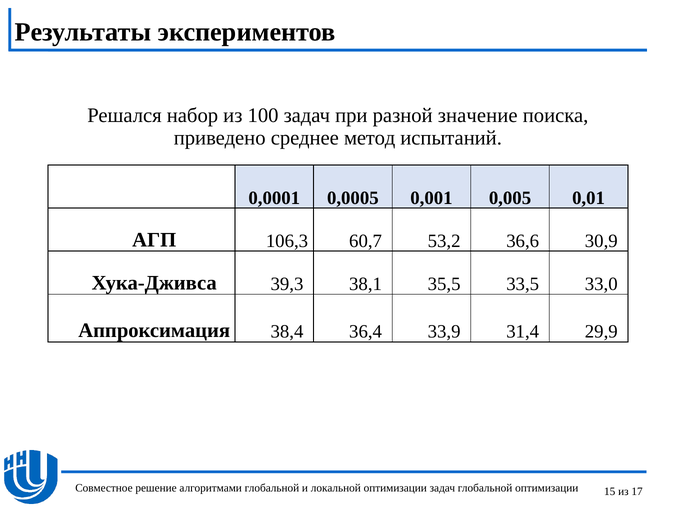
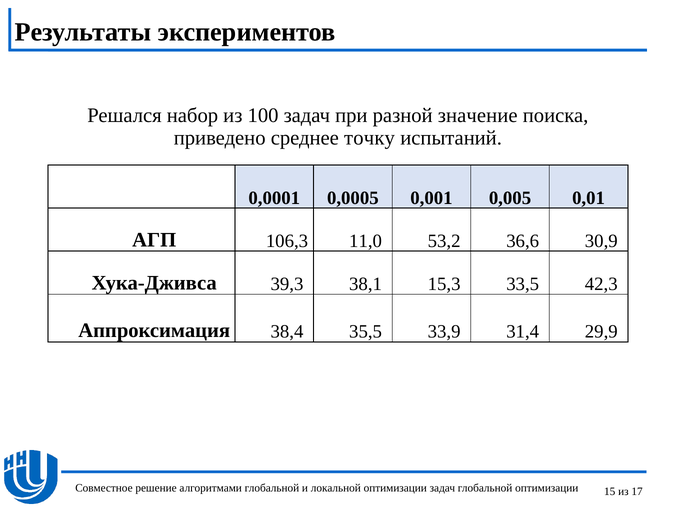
метод: метод -> точку (369, 138)
60,7: 60,7 -> 11,0 (366, 241)
35,5: 35,5 -> 15,3 (444, 284)
33,0: 33,0 -> 42,3 (601, 284)
36,4: 36,4 -> 35,5 (366, 332)
